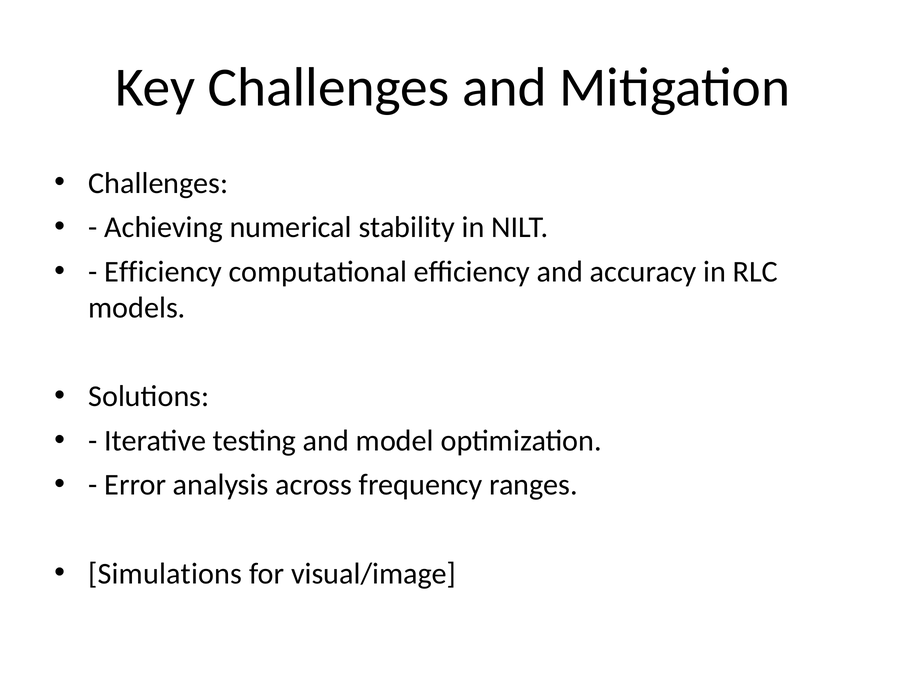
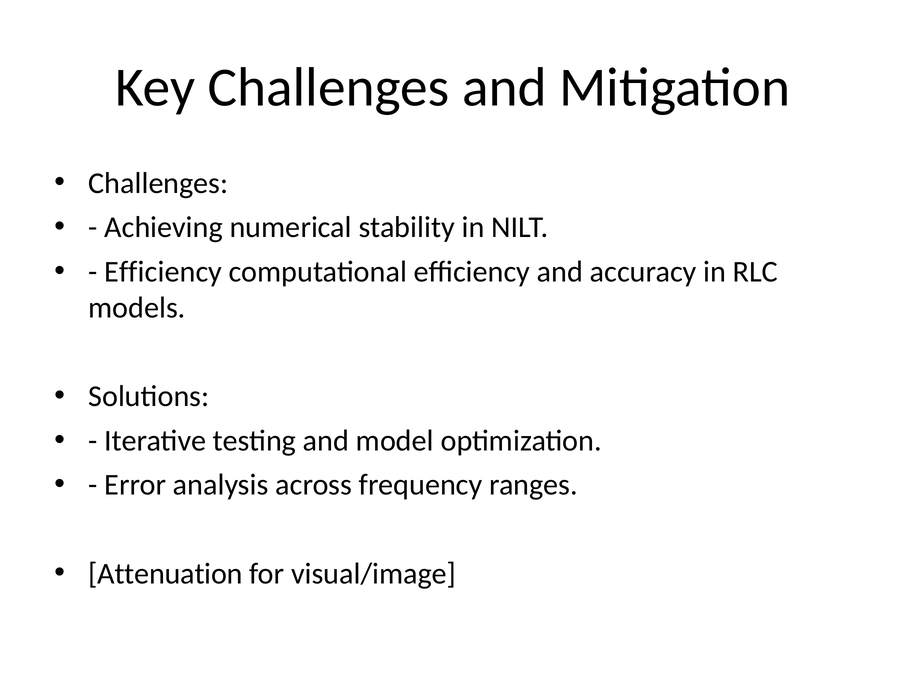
Simulations: Simulations -> Attenuation (165, 574)
